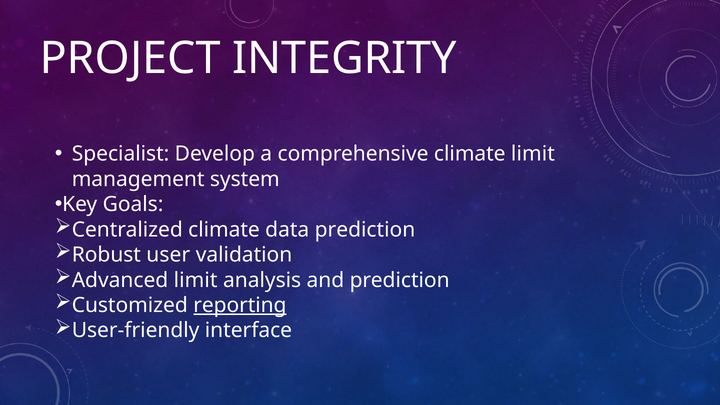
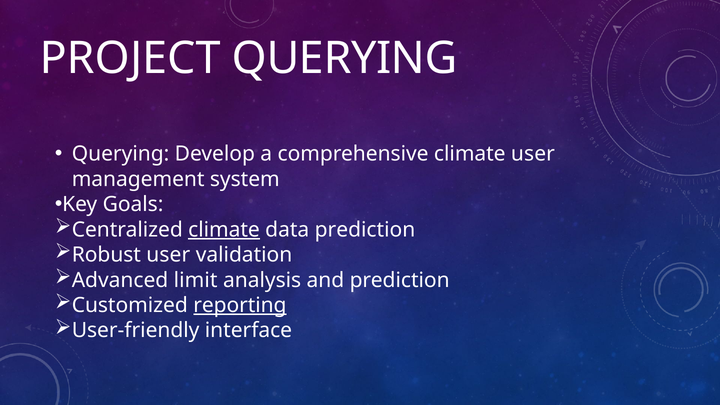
PROJECT INTEGRITY: INTEGRITY -> QUERYING (345, 59)
Specialist: Specialist -> Querying (121, 154)
climate limit: limit -> user (533, 154)
climate underline: none -> present (224, 230)
